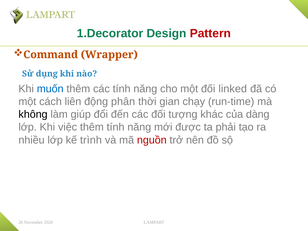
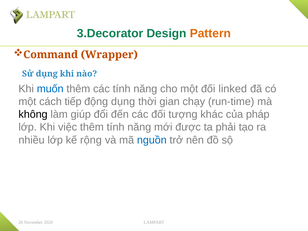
1.Decorator: 1.Decorator -> 3.Decorator (110, 34)
Pattern colour: red -> orange (210, 34)
liên: liên -> tiếp (73, 102)
động phân: phân -> dụng (123, 102)
dàng: dàng -> pháp (258, 114)
trình: trình -> rộng (91, 140)
nguồn colour: red -> blue (152, 140)
